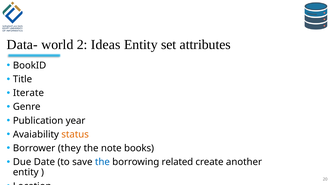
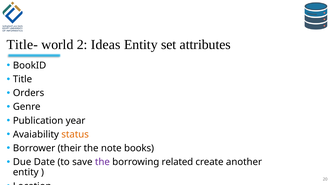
Data-: Data- -> Title- (22, 45)
Iterate: Iterate -> Orders (29, 93)
they: they -> their (69, 149)
the colour: blue -> purple (102, 163)
